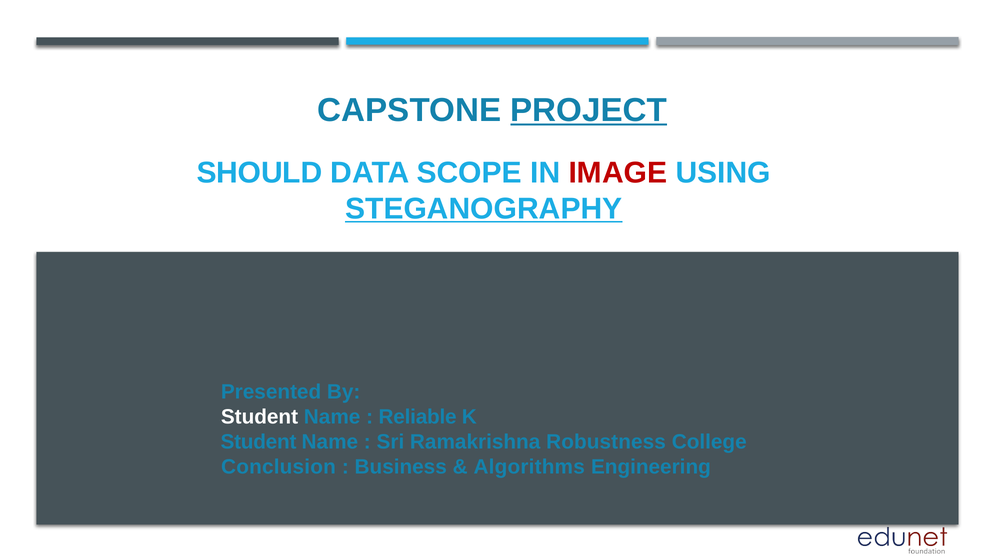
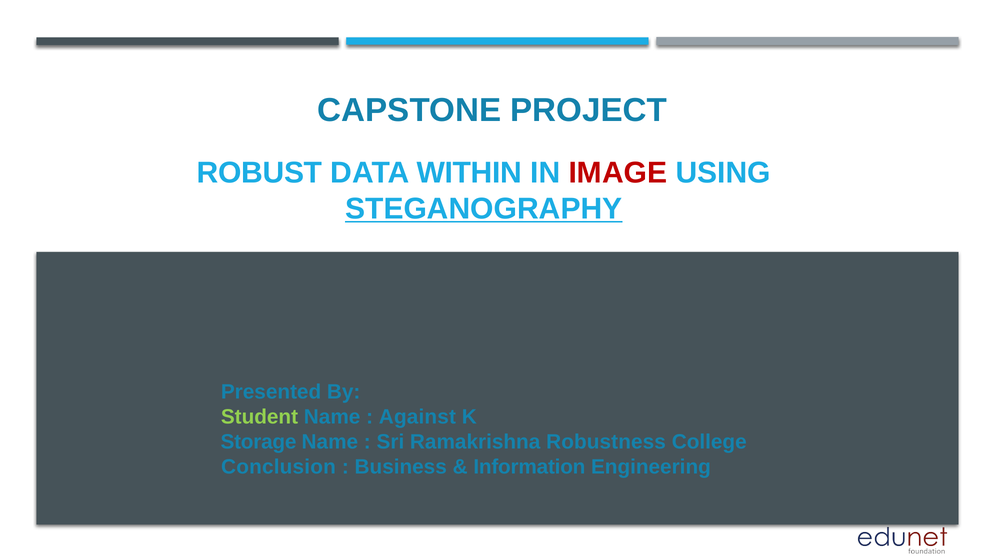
PROJECT underline: present -> none (589, 110)
SHOULD: SHOULD -> ROBUST (259, 173)
SCOPE: SCOPE -> WITHIN (469, 173)
Student colour: white -> light green (259, 417)
Reliable: Reliable -> Against (417, 417)
Student: Student -> Storage (258, 442)
Algorithms: Algorithms -> Information (529, 467)
